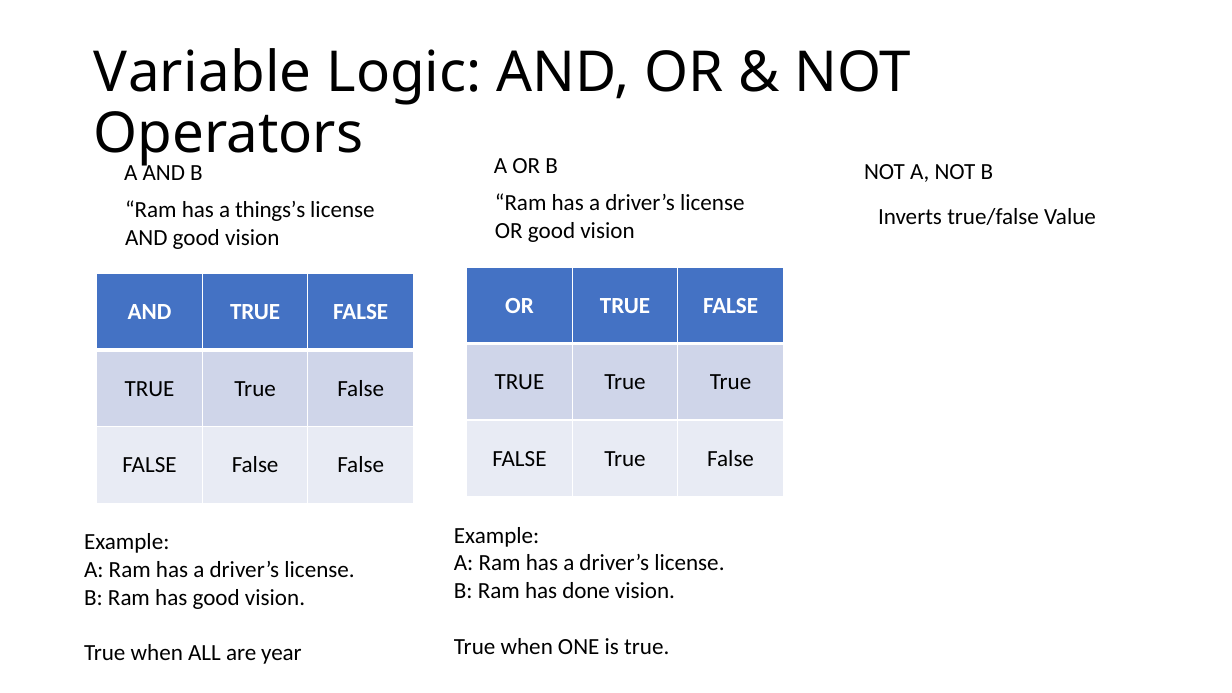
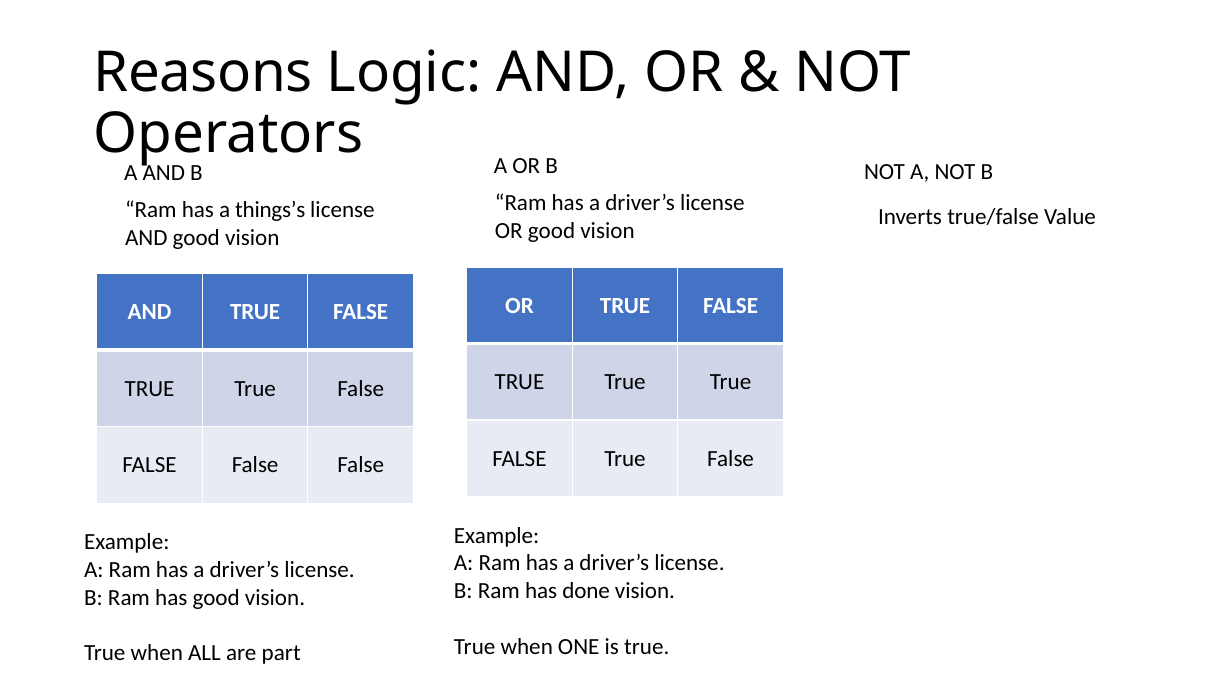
Variable: Variable -> Reasons (203, 73)
year: year -> part (281, 653)
